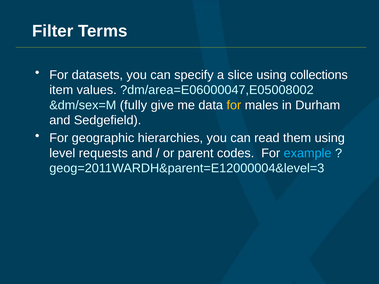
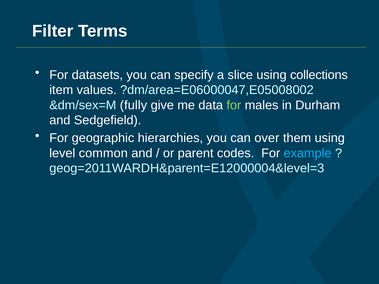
for colour: yellow -> light green (234, 105)
read: read -> over (267, 138)
requests: requests -> common (103, 153)
